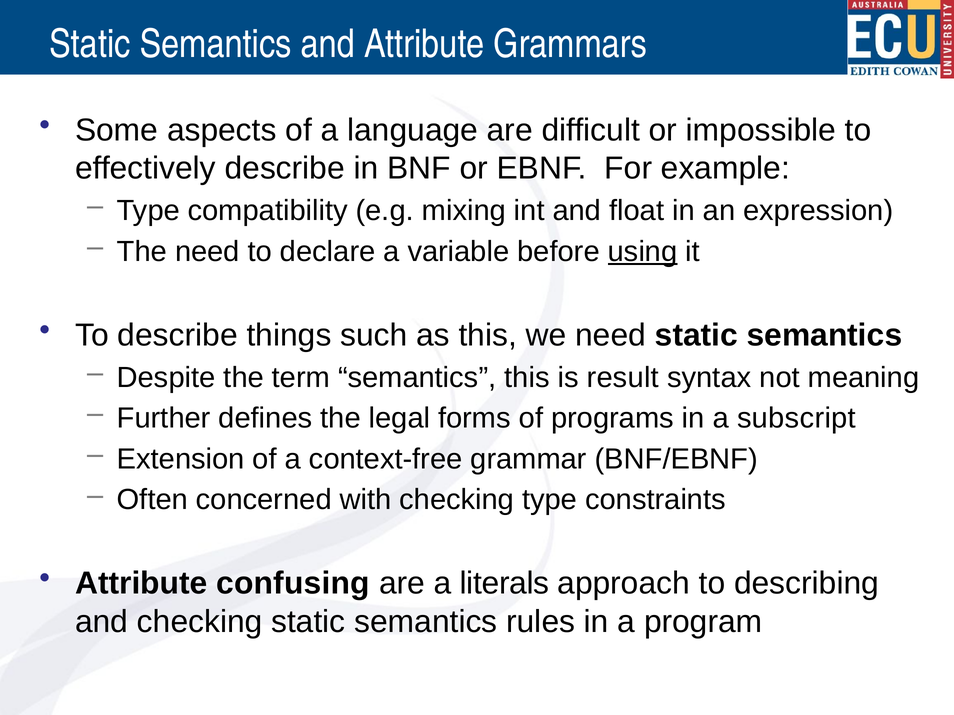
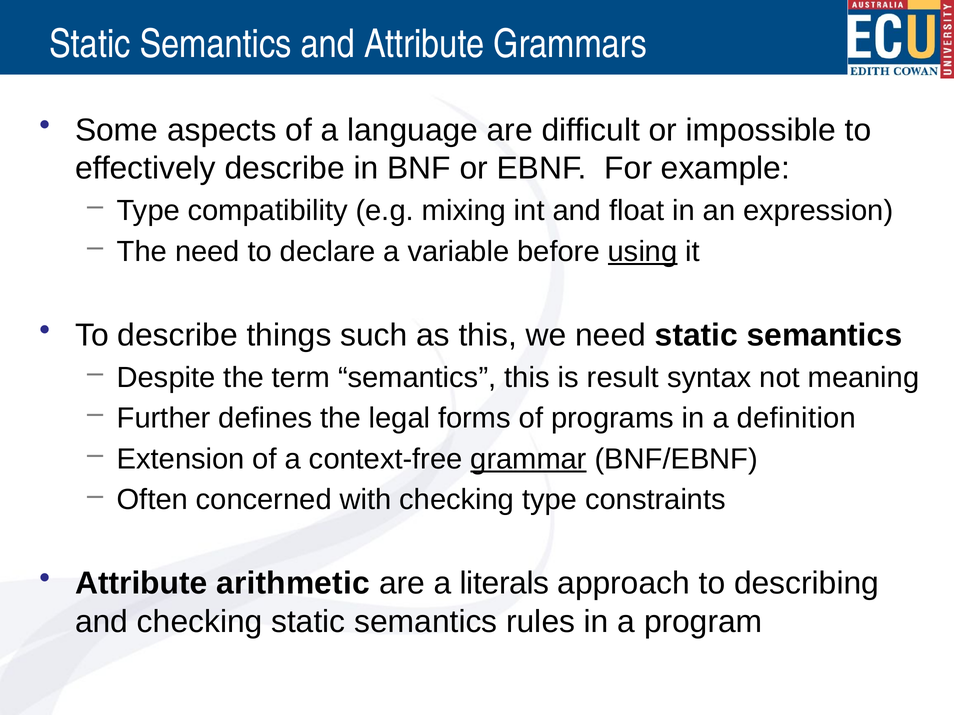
subscript: subscript -> definition (796, 418)
grammar underline: none -> present (529, 459)
confusing: confusing -> arithmetic (293, 584)
